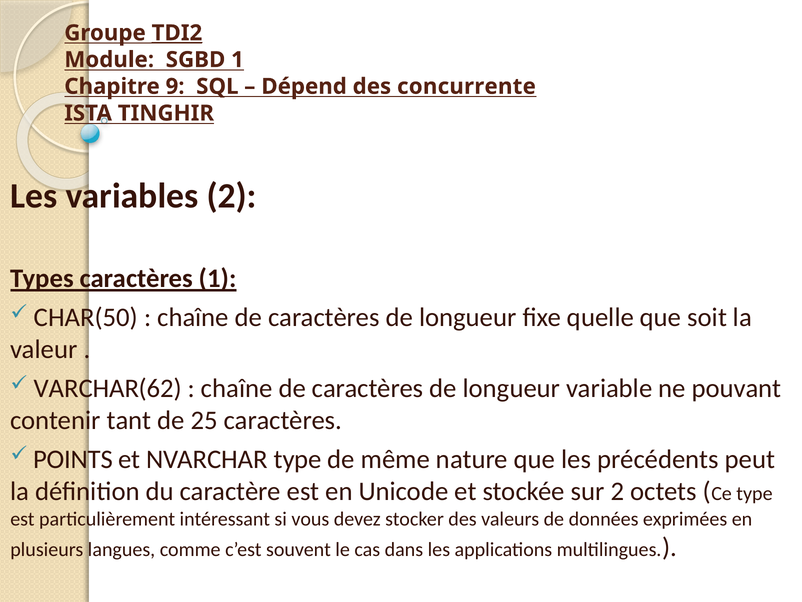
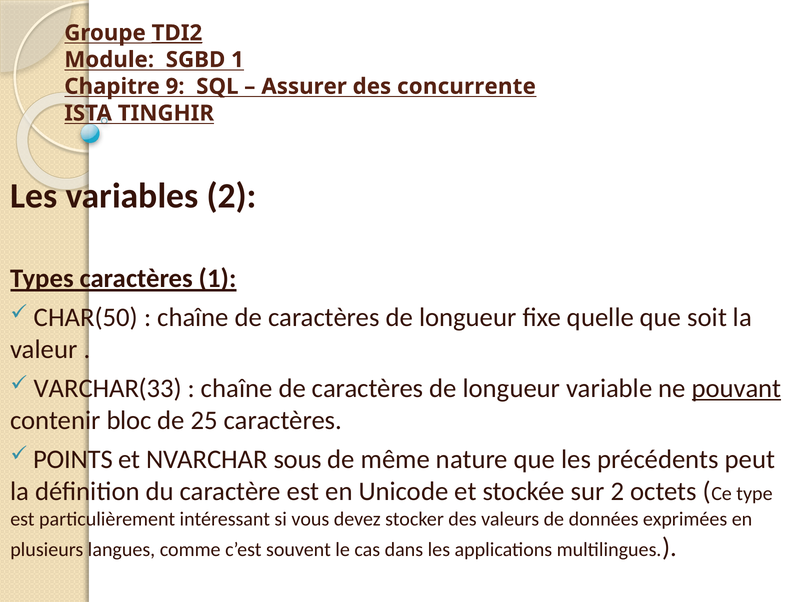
Dépend: Dépend -> Assurer (304, 86)
VARCHAR(62: VARCHAR(62 -> VARCHAR(33 (108, 388)
pouvant underline: none -> present (737, 388)
tant: tant -> bloc (129, 420)
NVARCHAR type: type -> sous (298, 459)
